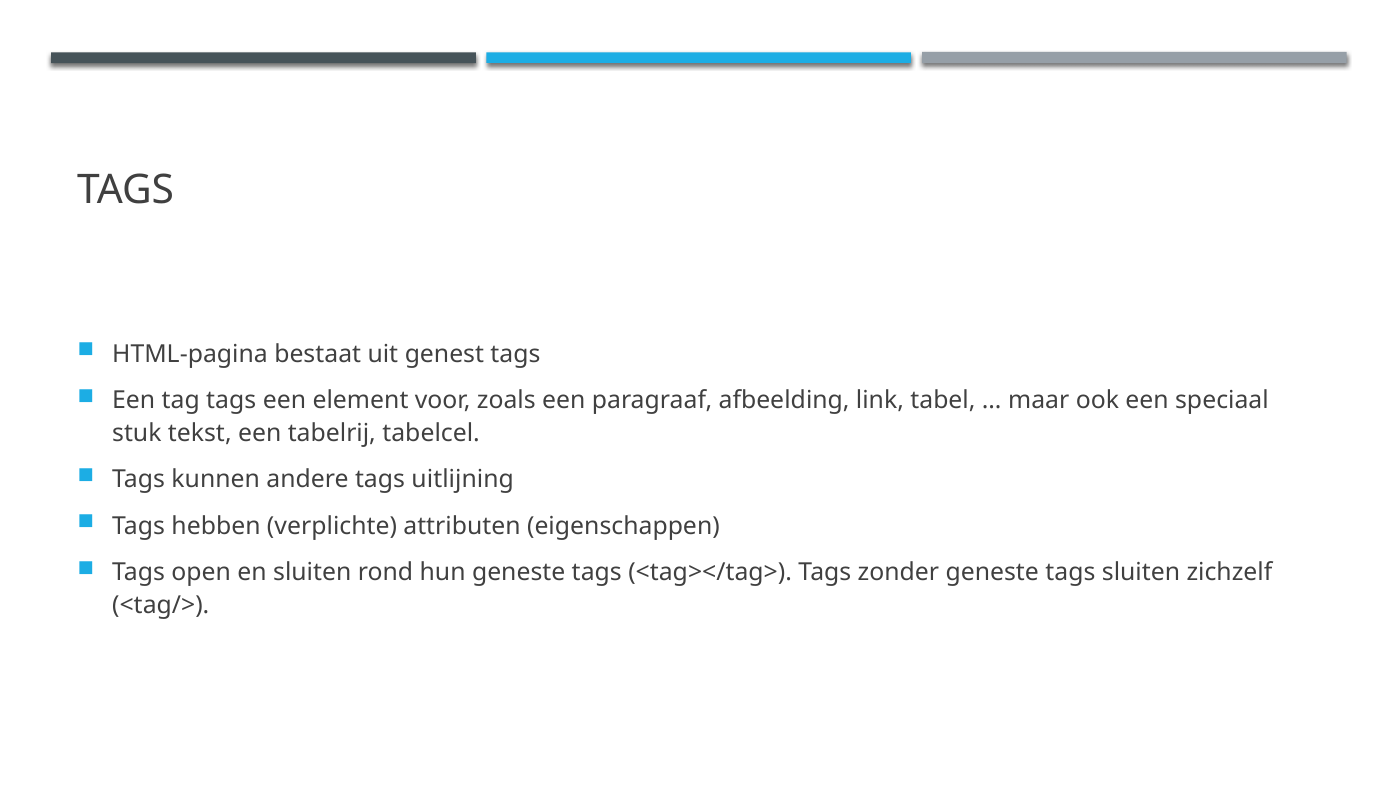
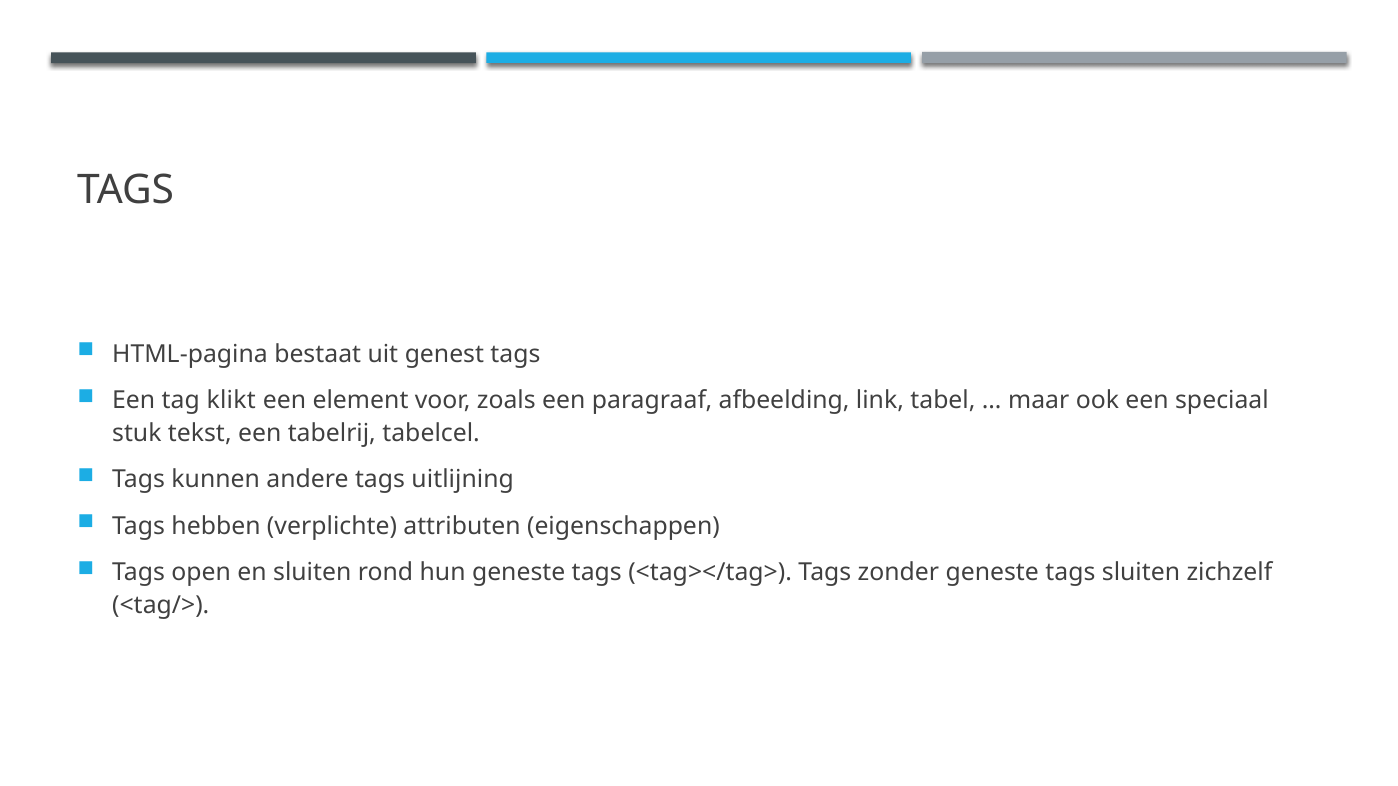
tag tags: tags -> klikt (231, 401)
